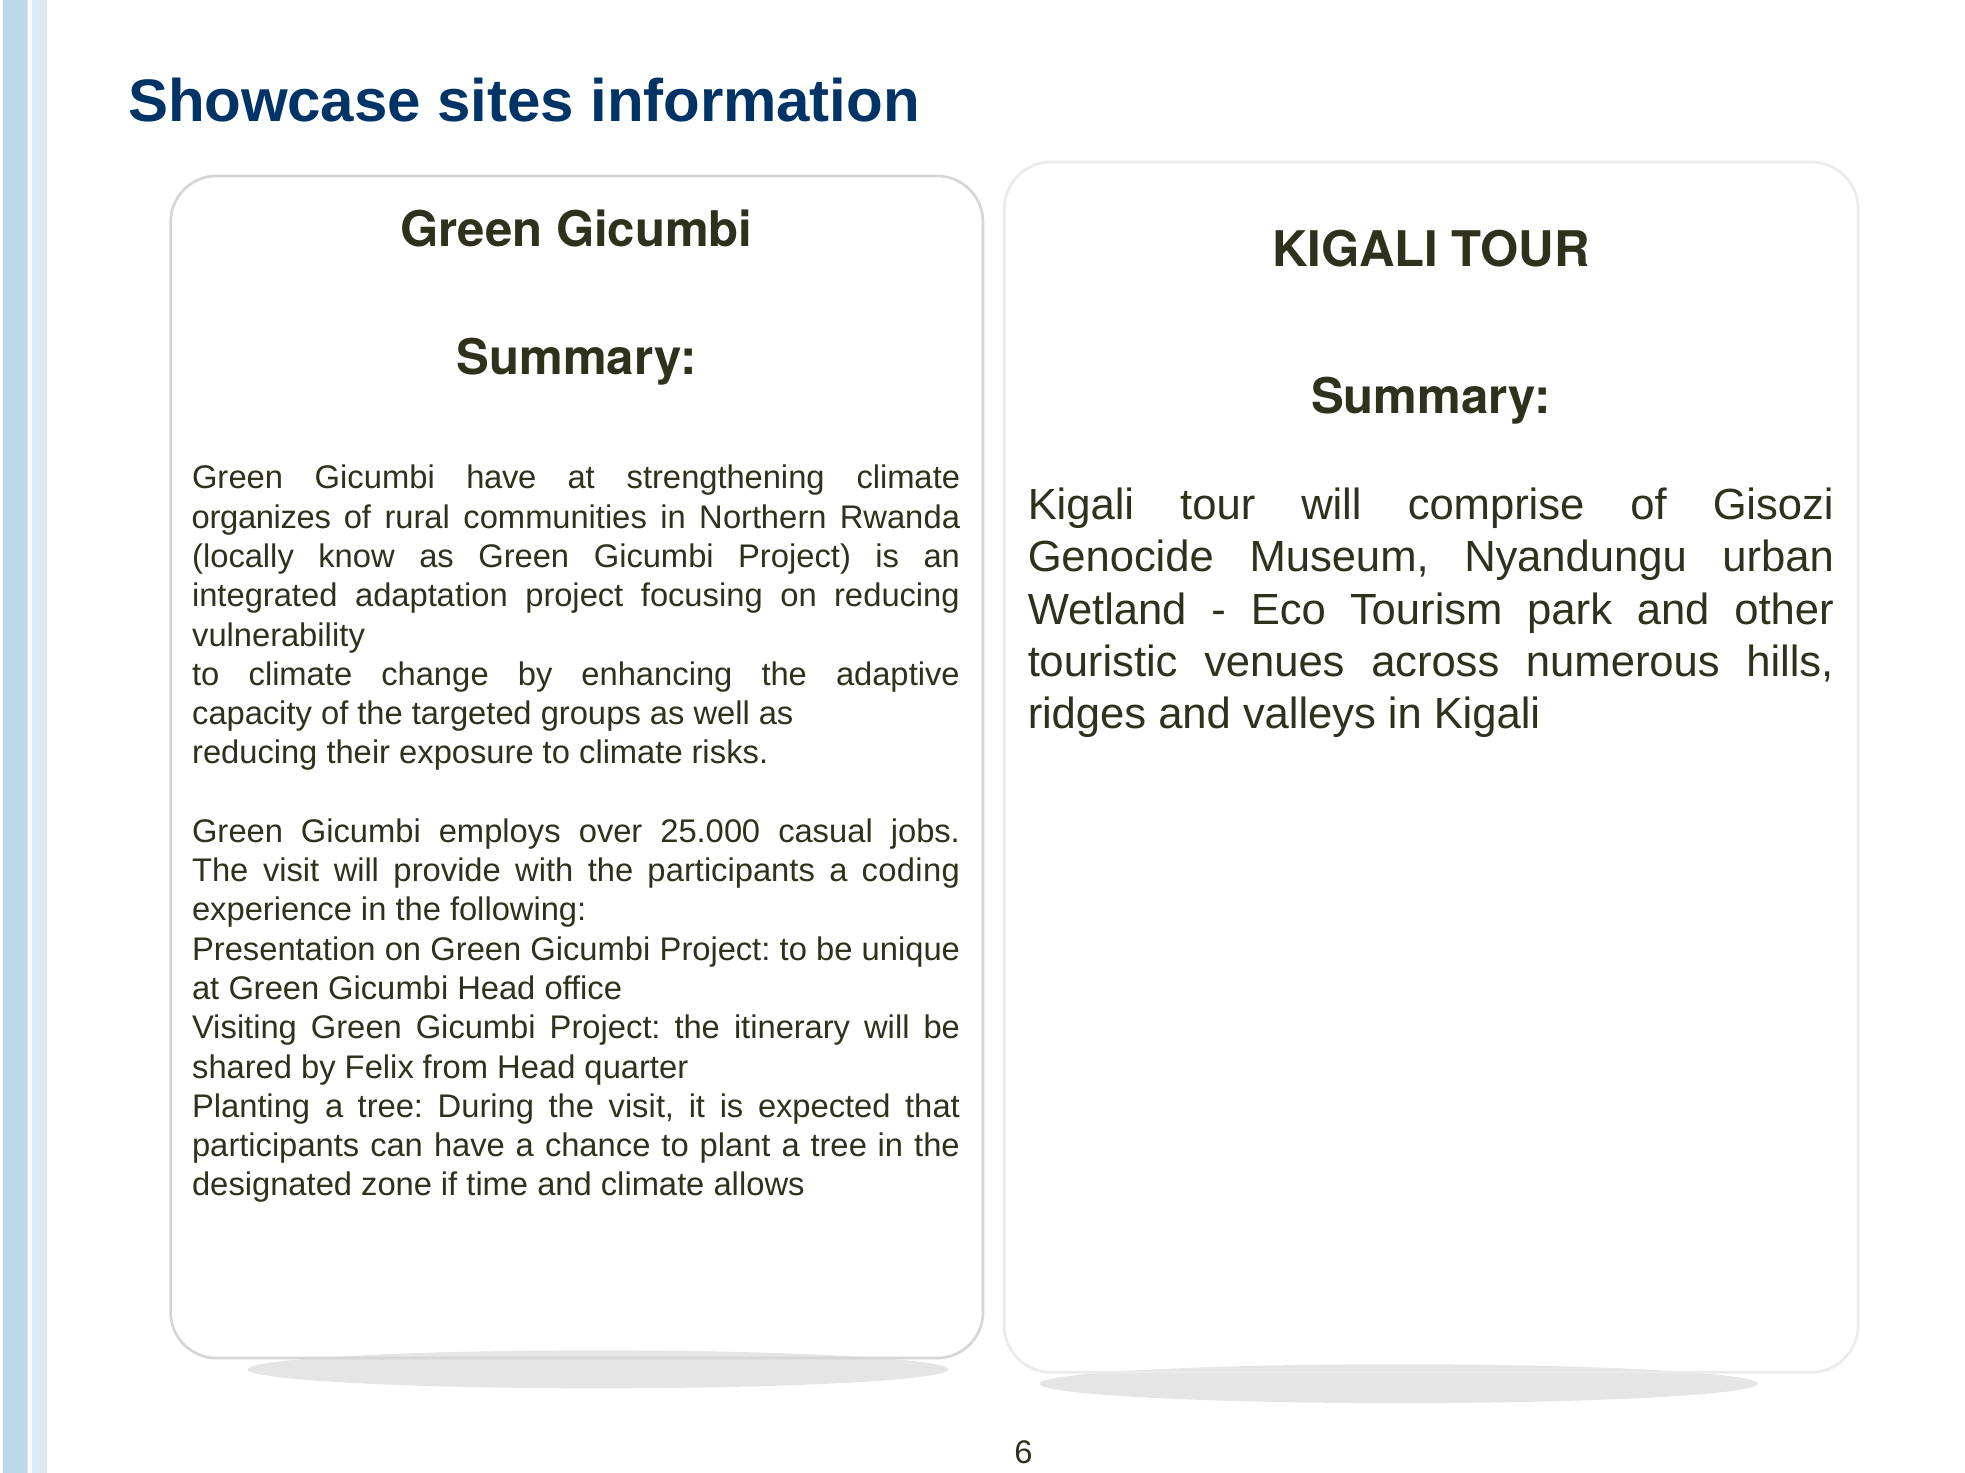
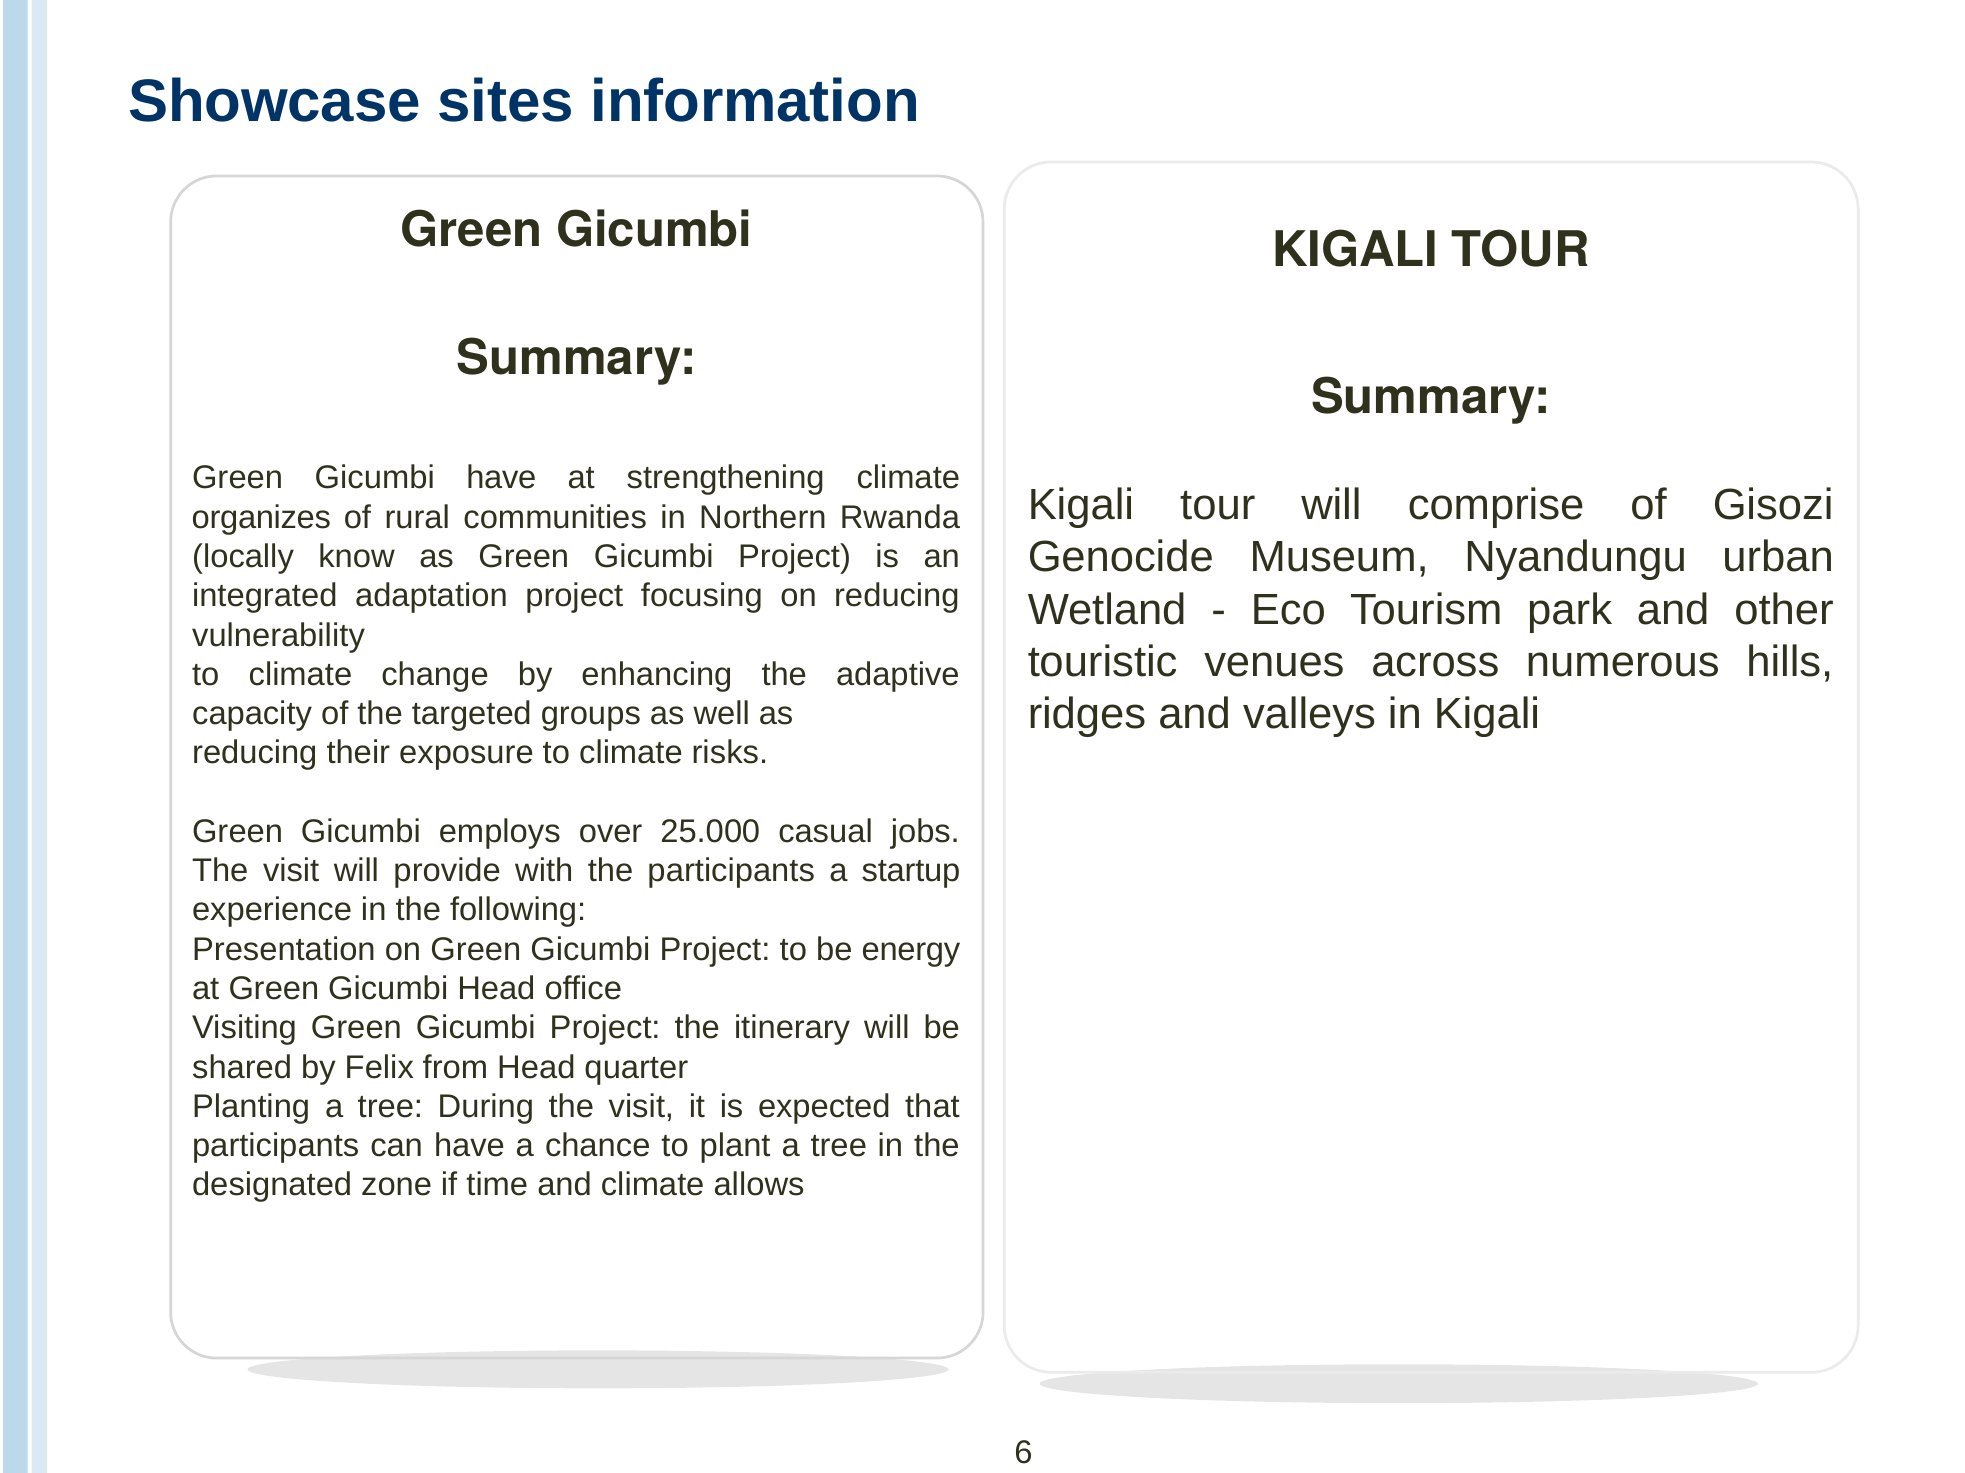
coding: coding -> startup (911, 871)
unique: unique -> energy (911, 950)
